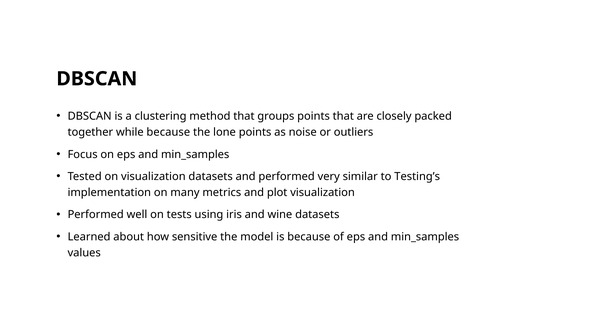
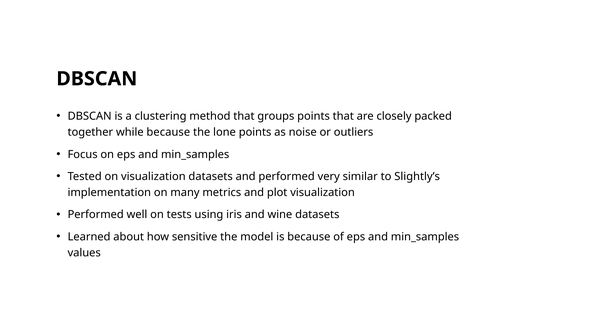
Testing’s: Testing’s -> Slightly’s (417, 177)
